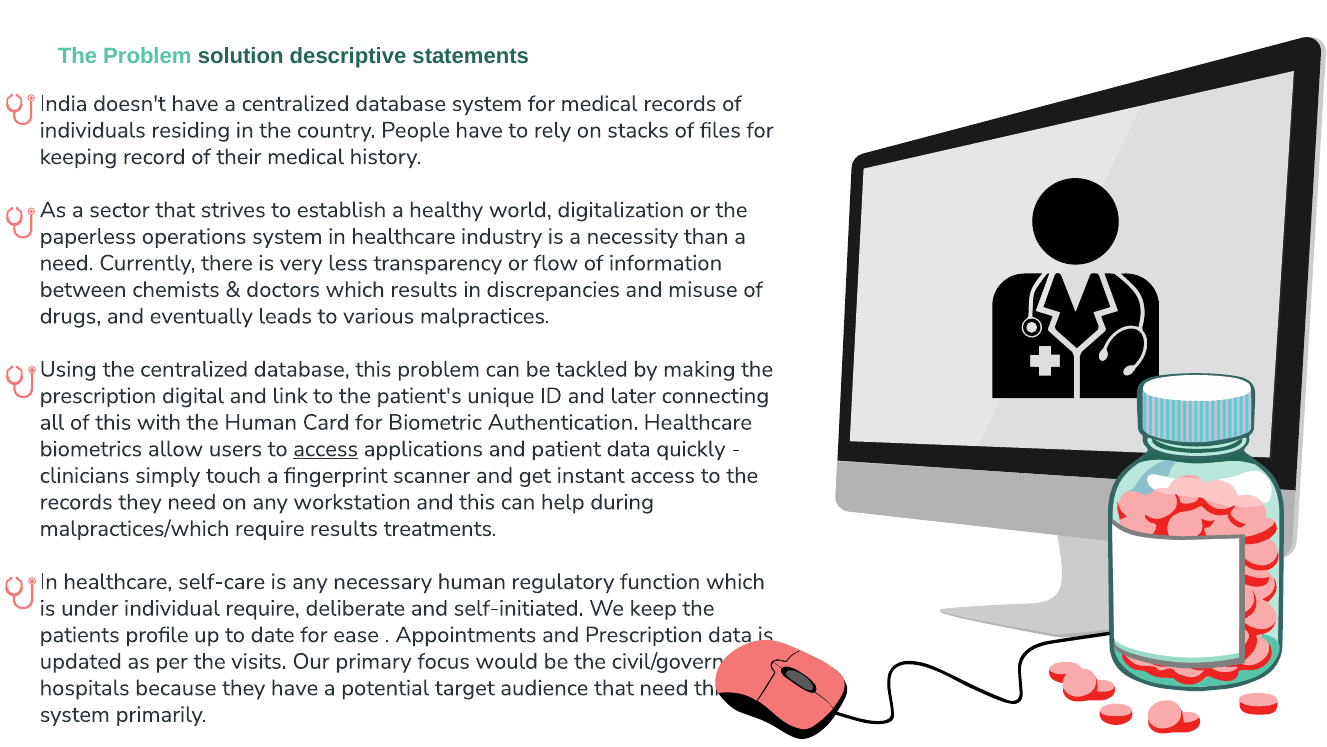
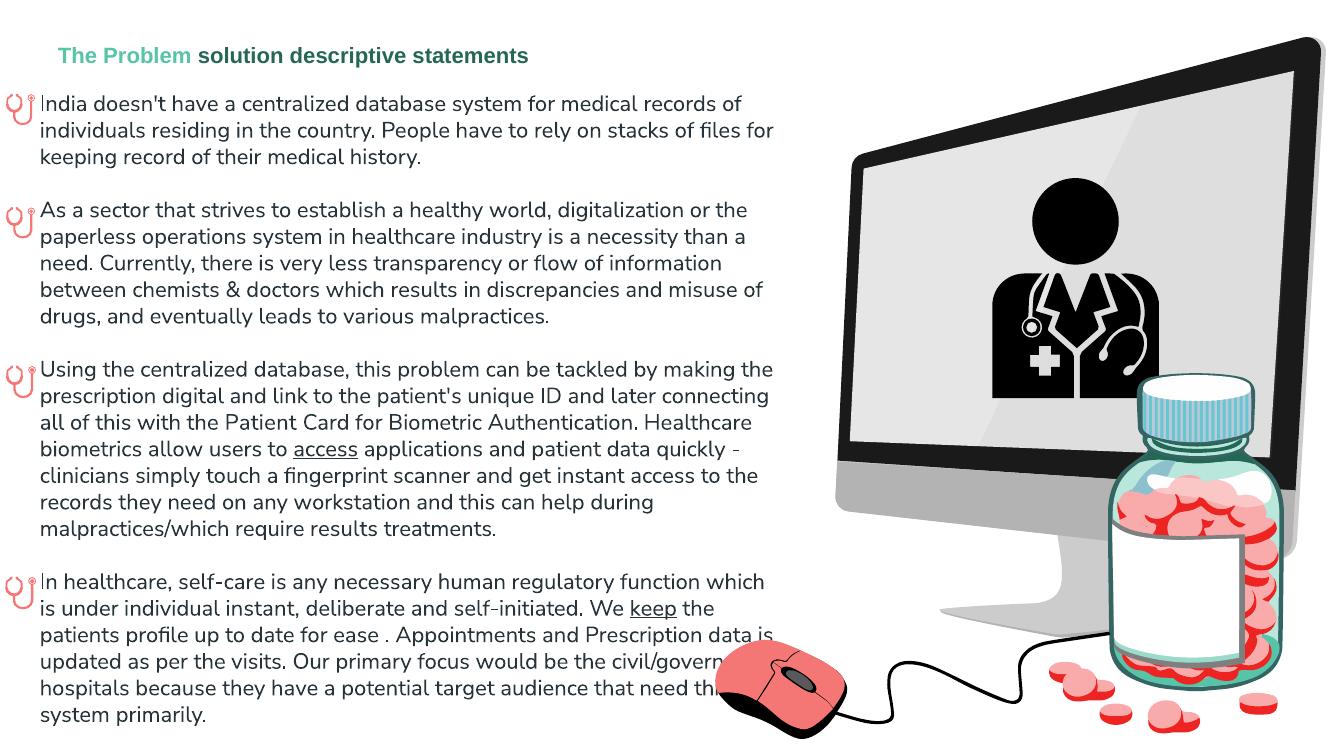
the Human: Human -> Patient (261, 422)
individual require: require -> instant (263, 608)
keep underline: none -> present (653, 608)
